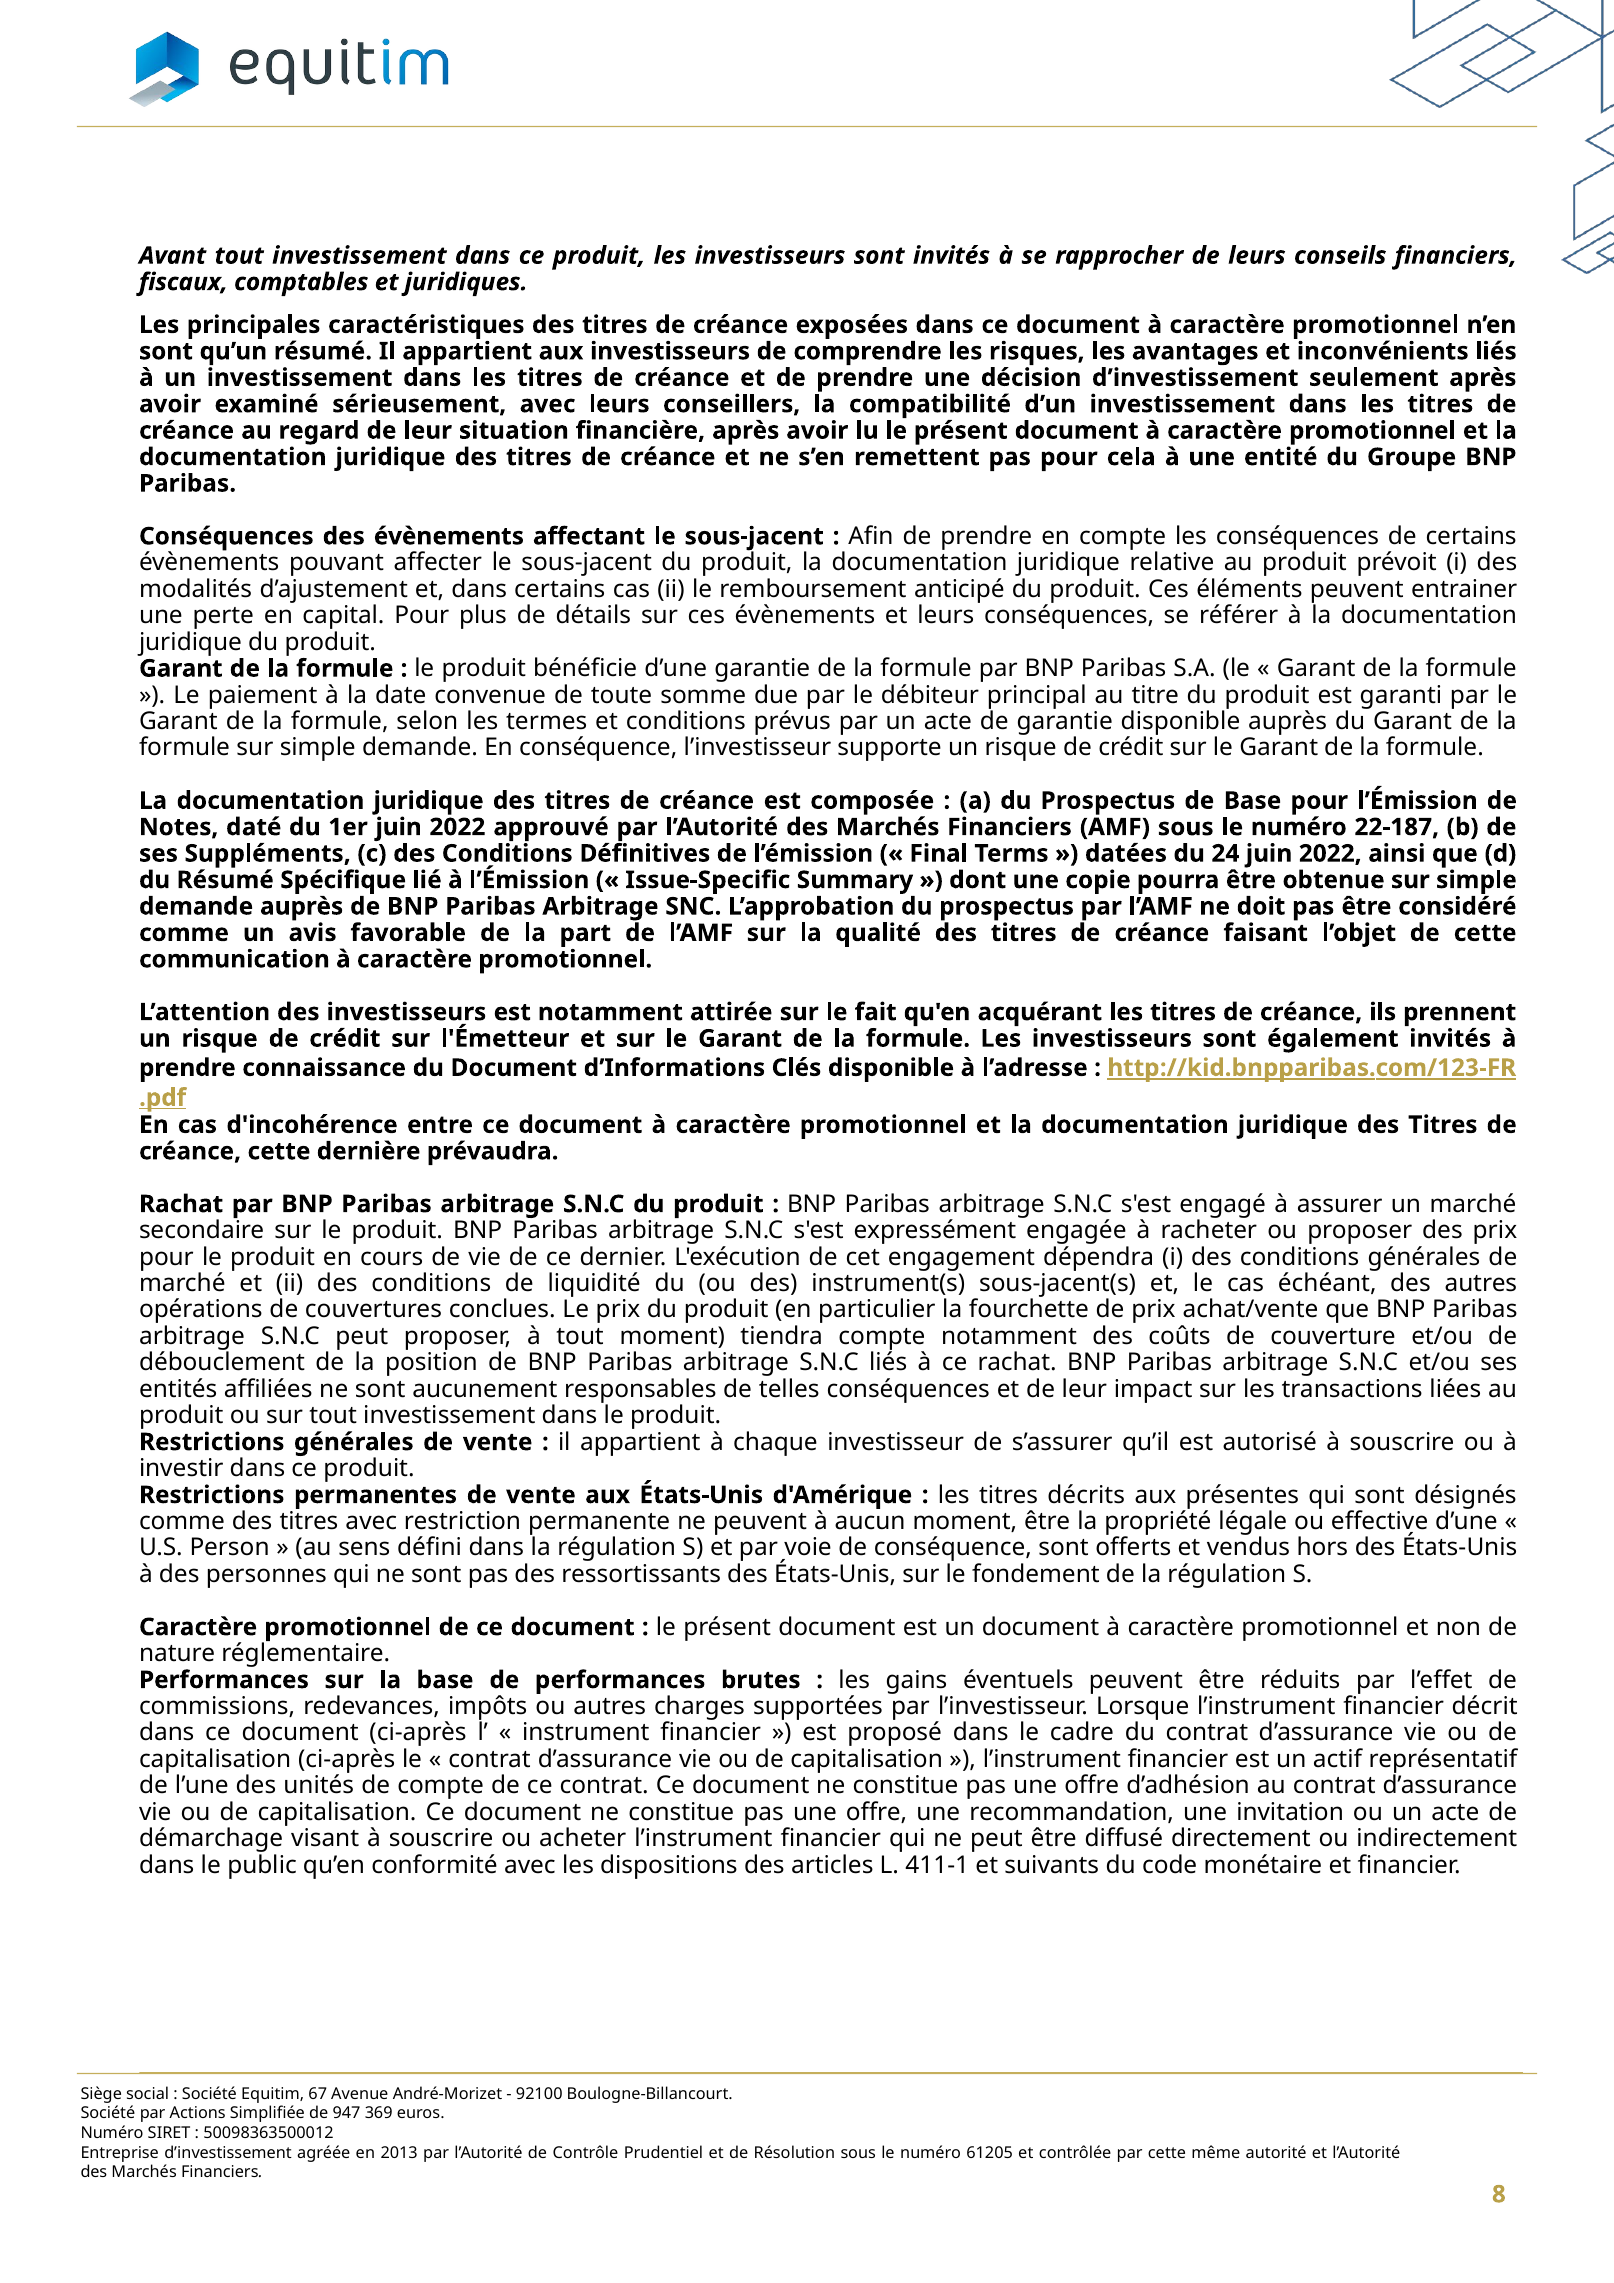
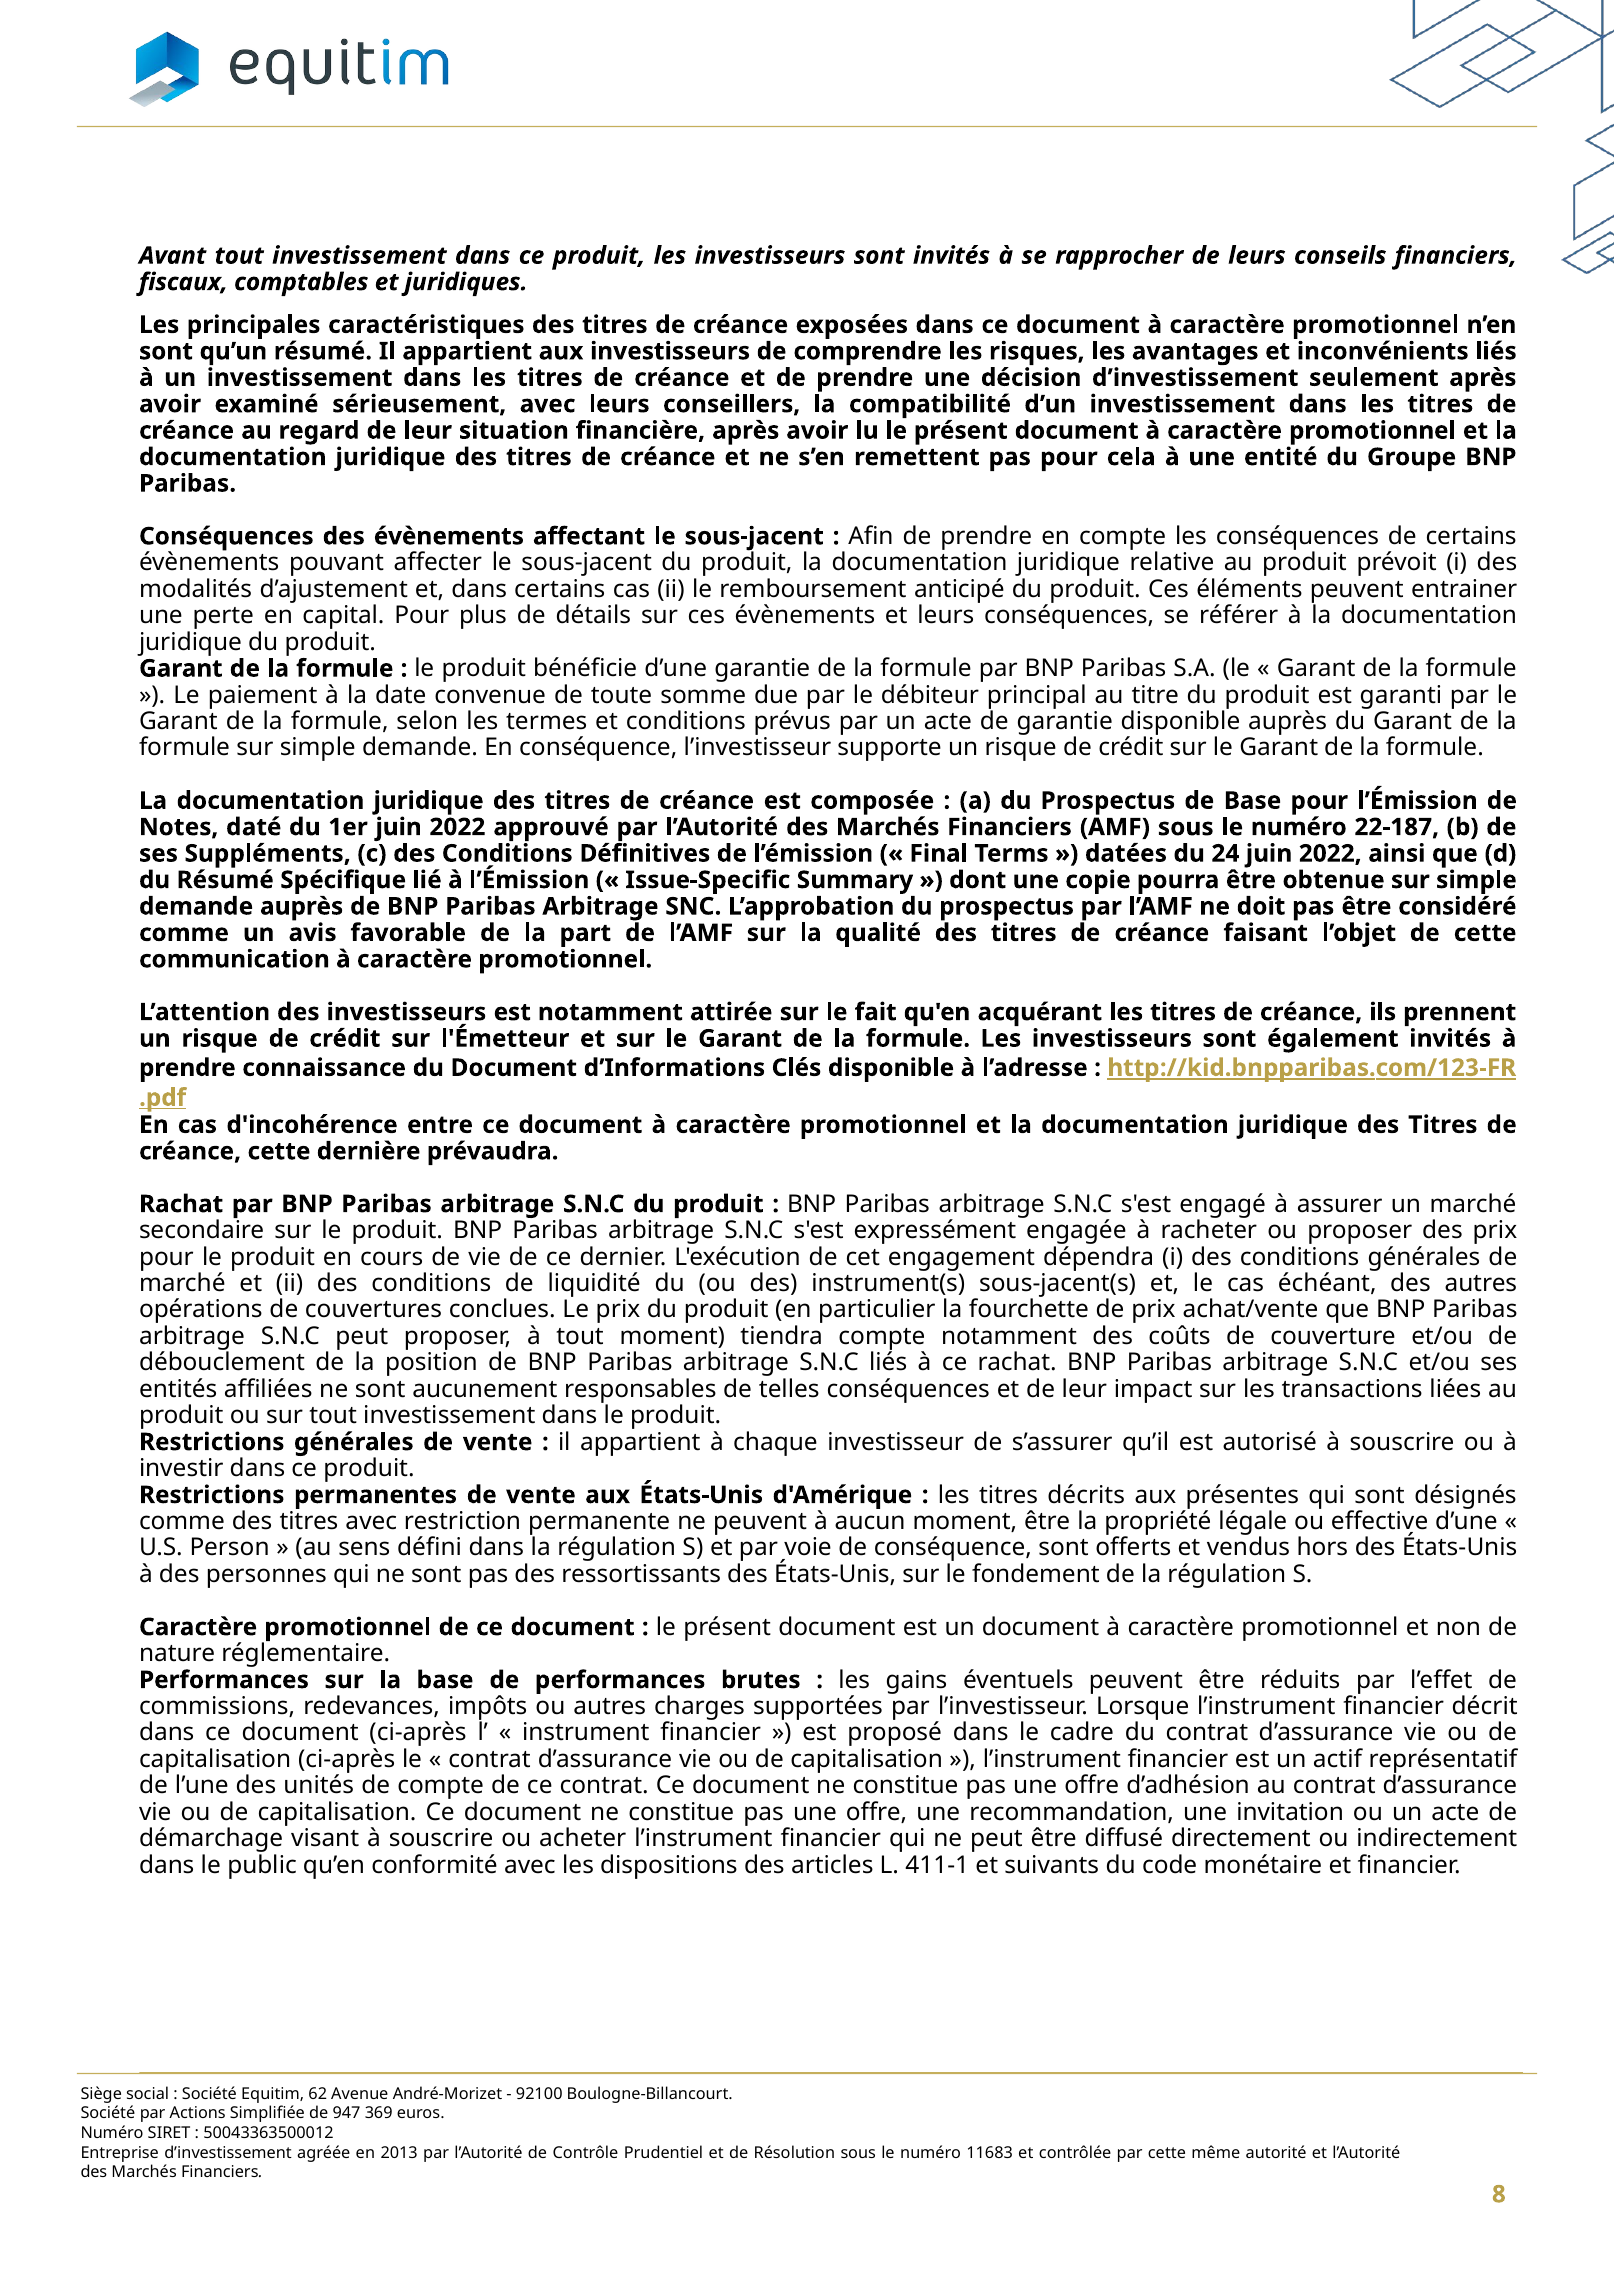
67: 67 -> 62 (318, 2094)
50098363500012: 50098363500012 -> 50043363500012 (268, 2133)
61205: 61205 -> 11683 (990, 2152)
